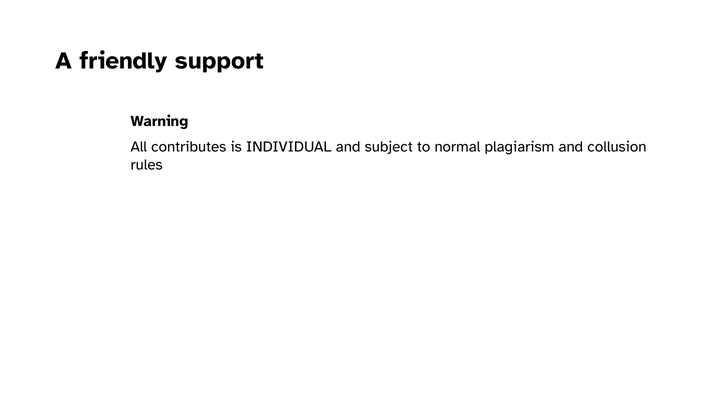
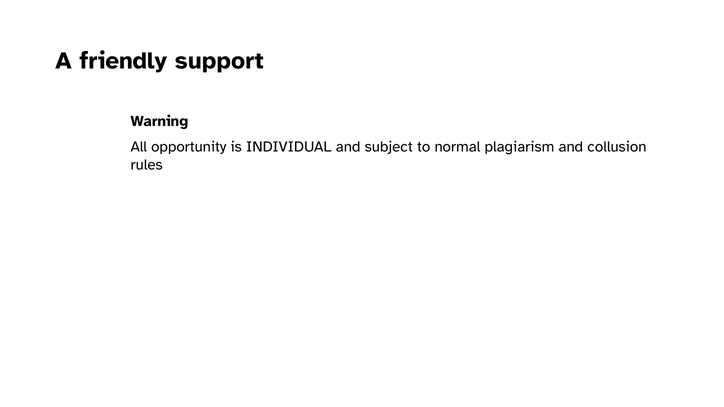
contributes: contributes -> opportunity (189, 147)
